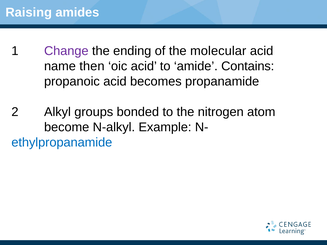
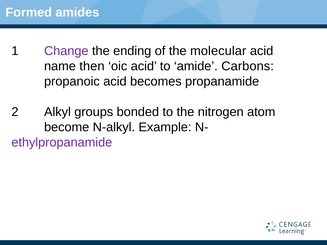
Raising: Raising -> Formed (29, 12)
Contains: Contains -> Carbons (248, 66)
ethylpropanamide colour: blue -> purple (62, 143)
